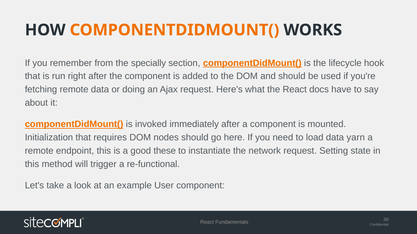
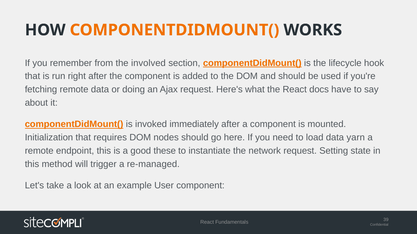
specially: specially -> involved (148, 63)
re-functional: re-functional -> re-managed (153, 164)
